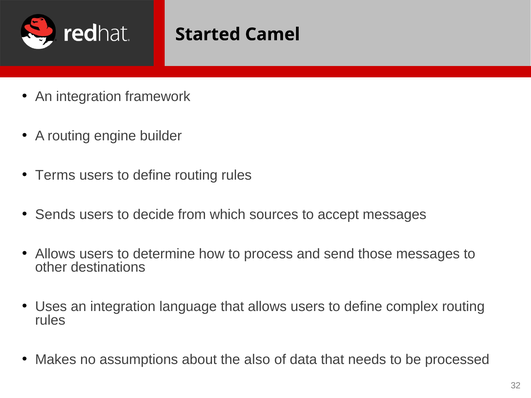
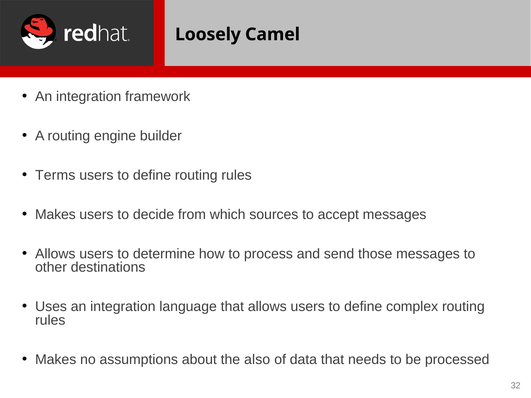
Started: Started -> Loosely (208, 34)
Sends: Sends -> Makes (55, 215)
